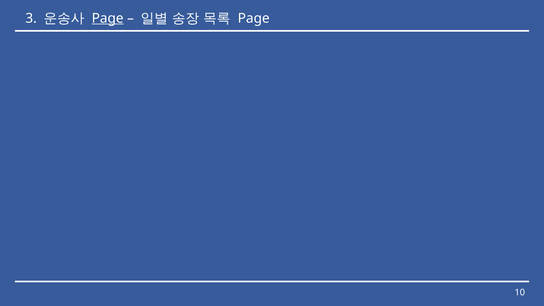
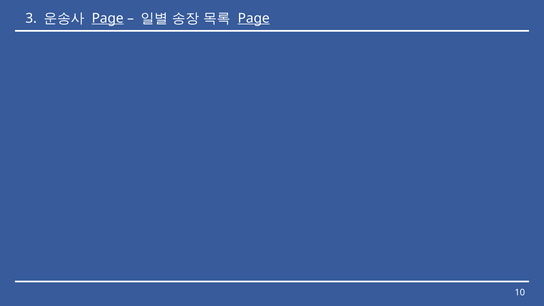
Page underline: none -> present (254, 18)
